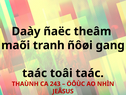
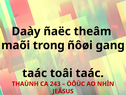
tranh: tranh -> trong (49, 45)
